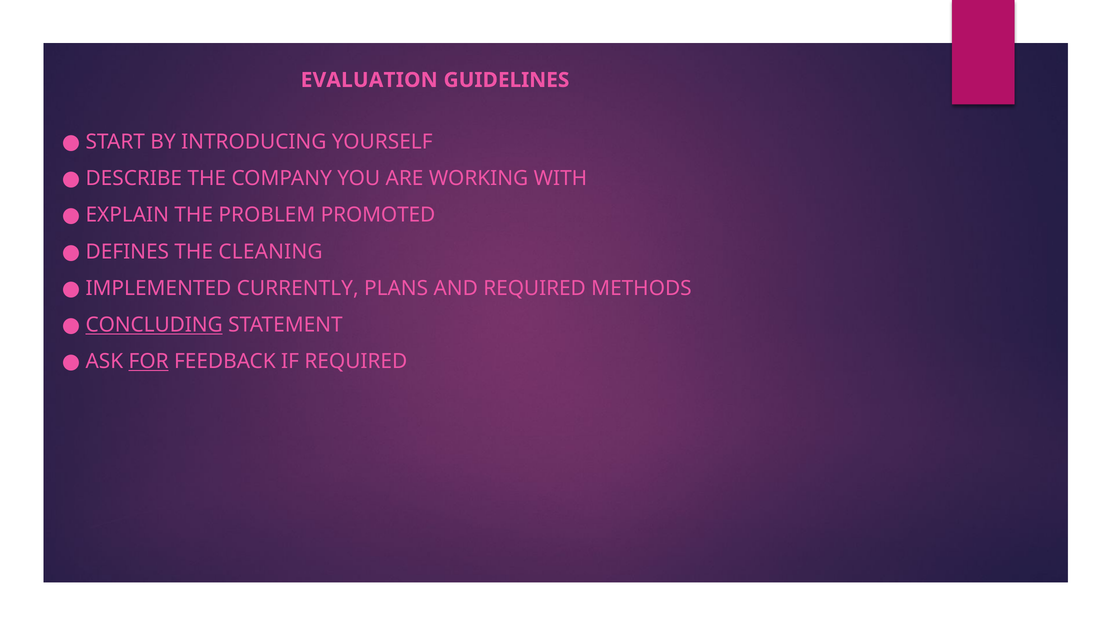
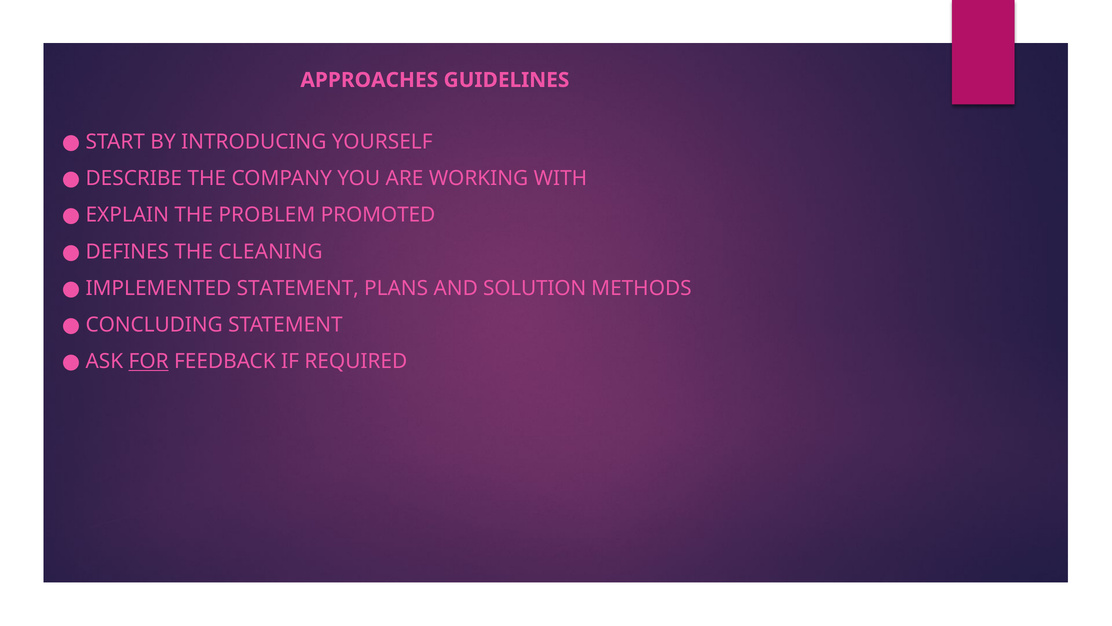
EVALUATION: EVALUATION -> APPROACHES (369, 80)
IMPLEMENTED CURRENTLY: CURRENTLY -> STATEMENT (298, 288)
AND REQUIRED: REQUIRED -> SOLUTION (535, 288)
CONCLUDING underline: present -> none (154, 325)
